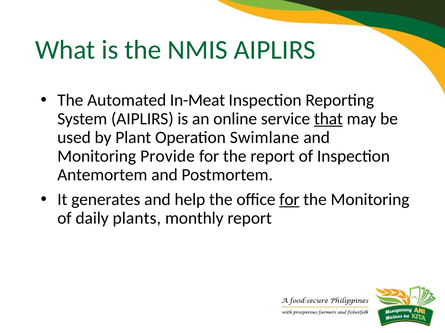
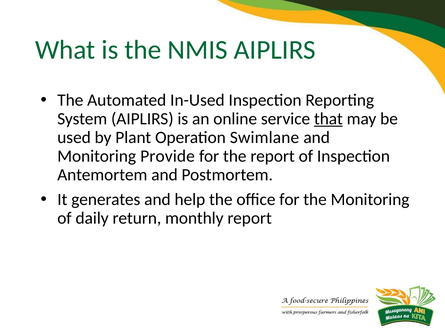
In-Meat: In-Meat -> In-Used (197, 100)
for underline: present -> none (289, 200)
plants: plants -> return (137, 219)
